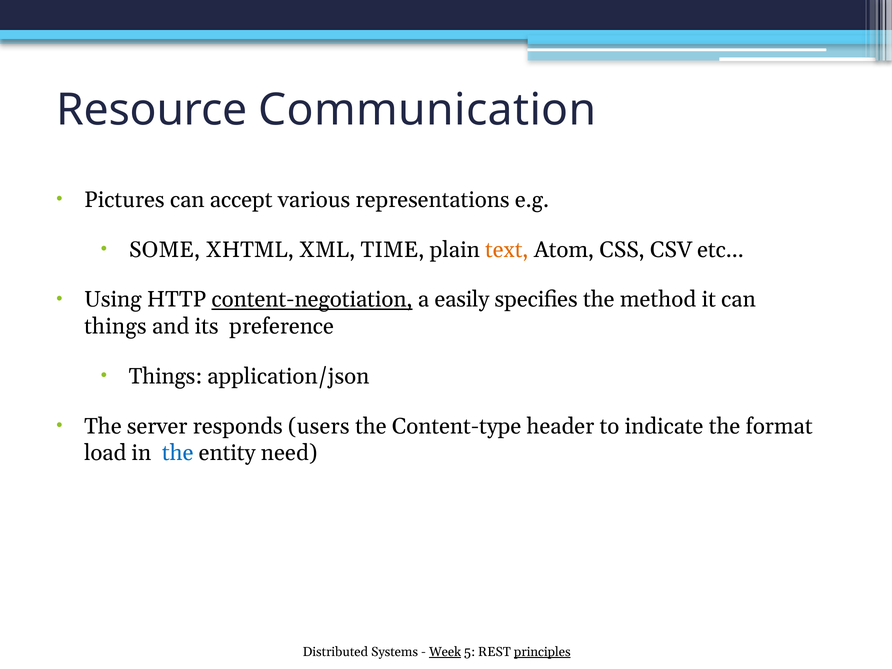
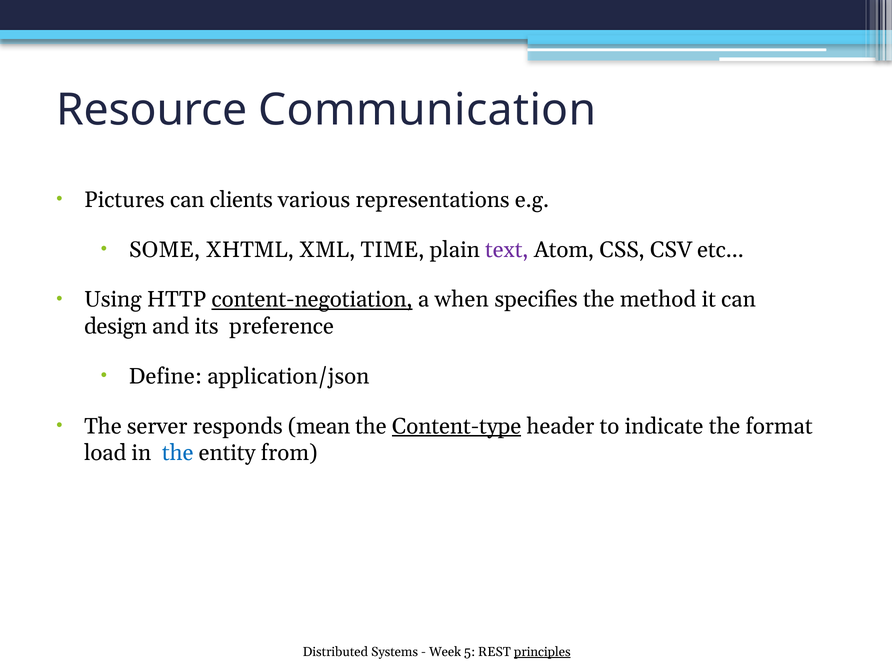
accept: accept -> clients (241, 200)
text colour: orange -> purple (507, 250)
easily: easily -> when (462, 300)
things: things -> design (116, 326)
Things: Things -> Define (165, 376)
users: users -> mean (319, 426)
Content-type underline: none -> present (457, 426)
need: need -> from (289, 453)
Week underline: present -> none (445, 652)
